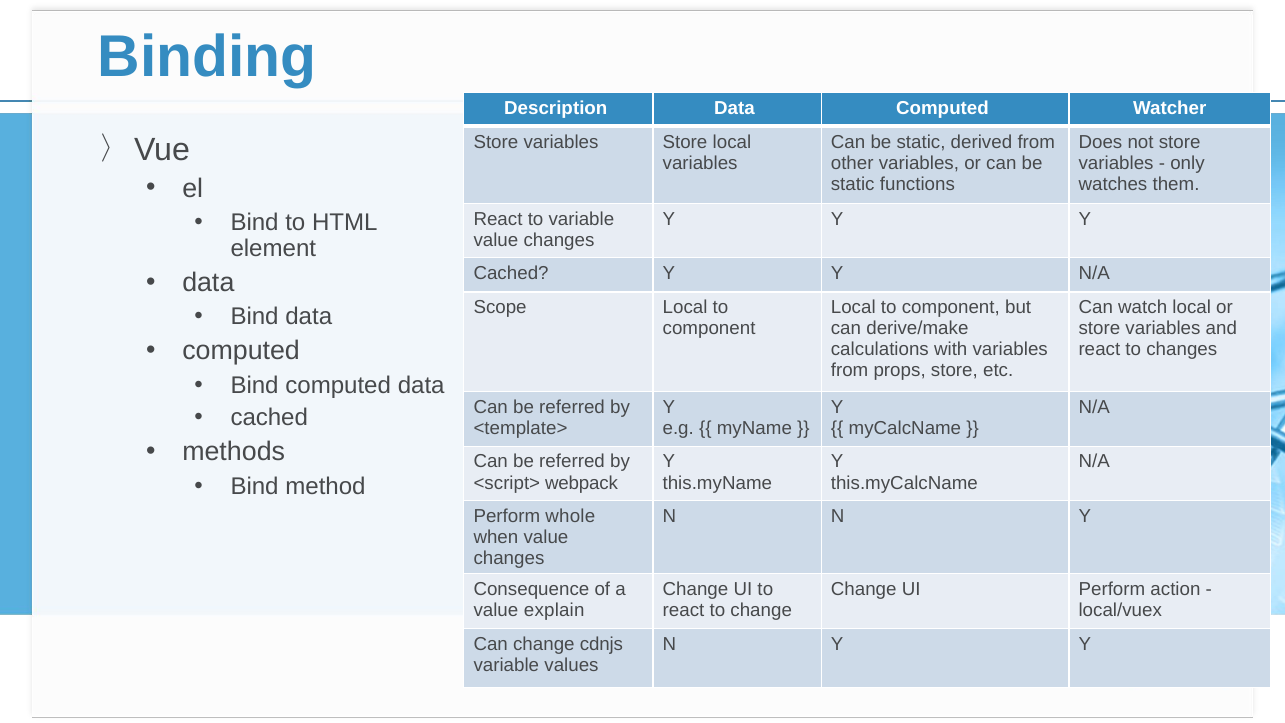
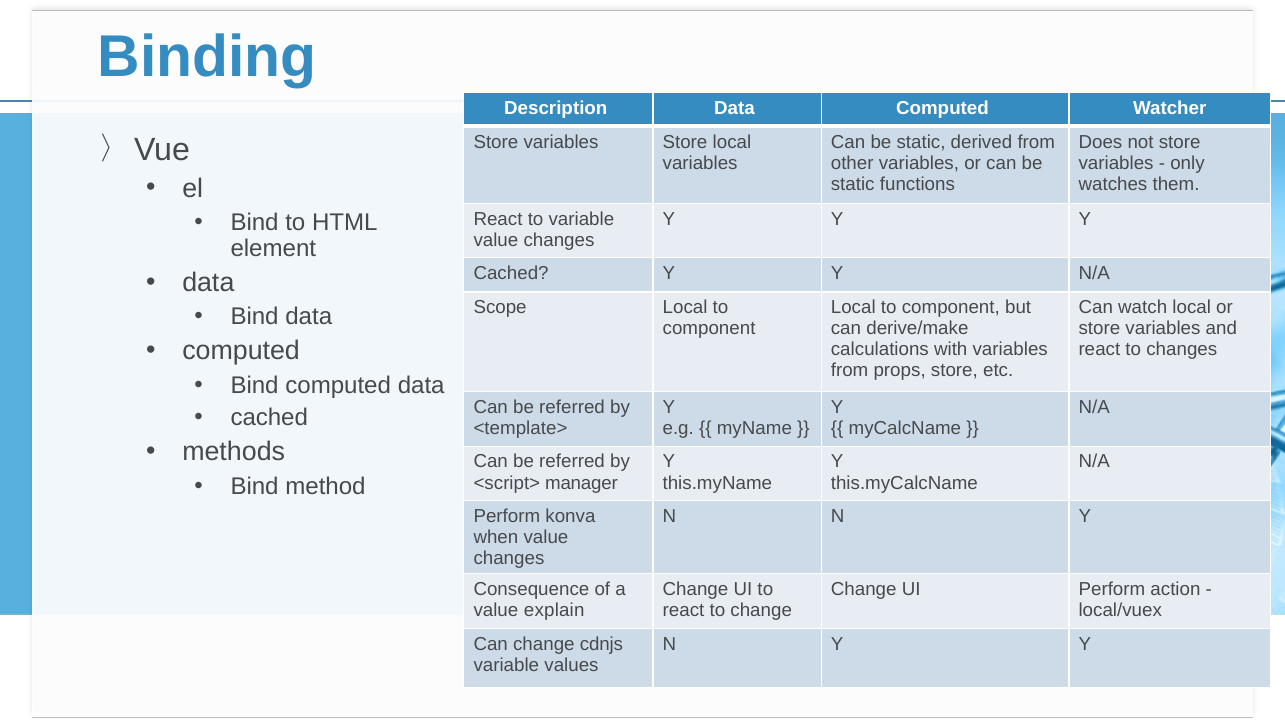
webpack: webpack -> manager (582, 483)
whole: whole -> konva (570, 516)
